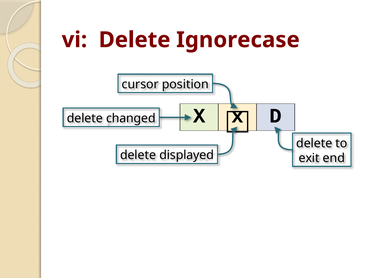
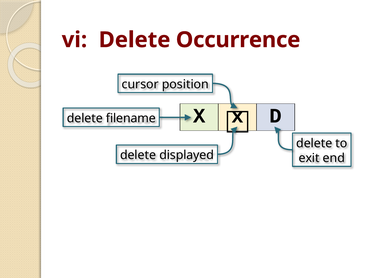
Ignorecase: Ignorecase -> Occurrence (238, 40)
changed: changed -> filename (131, 118)
